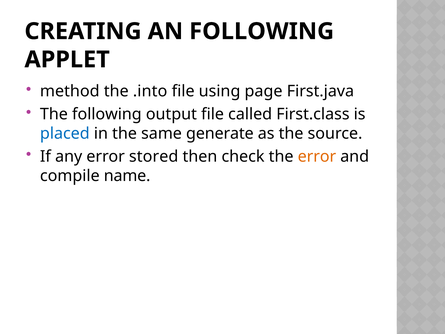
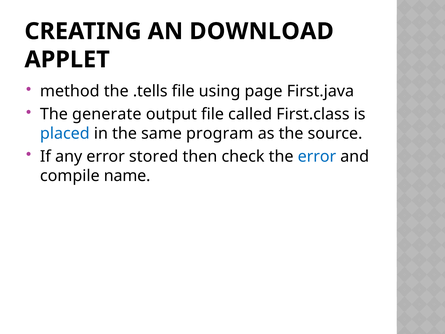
AN FOLLOWING: FOLLOWING -> DOWNLOAD (262, 31)
.into: .into -> .tells (150, 91)
The following: following -> generate (107, 114)
generate: generate -> program (220, 134)
error colour: orange -> blue (317, 157)
